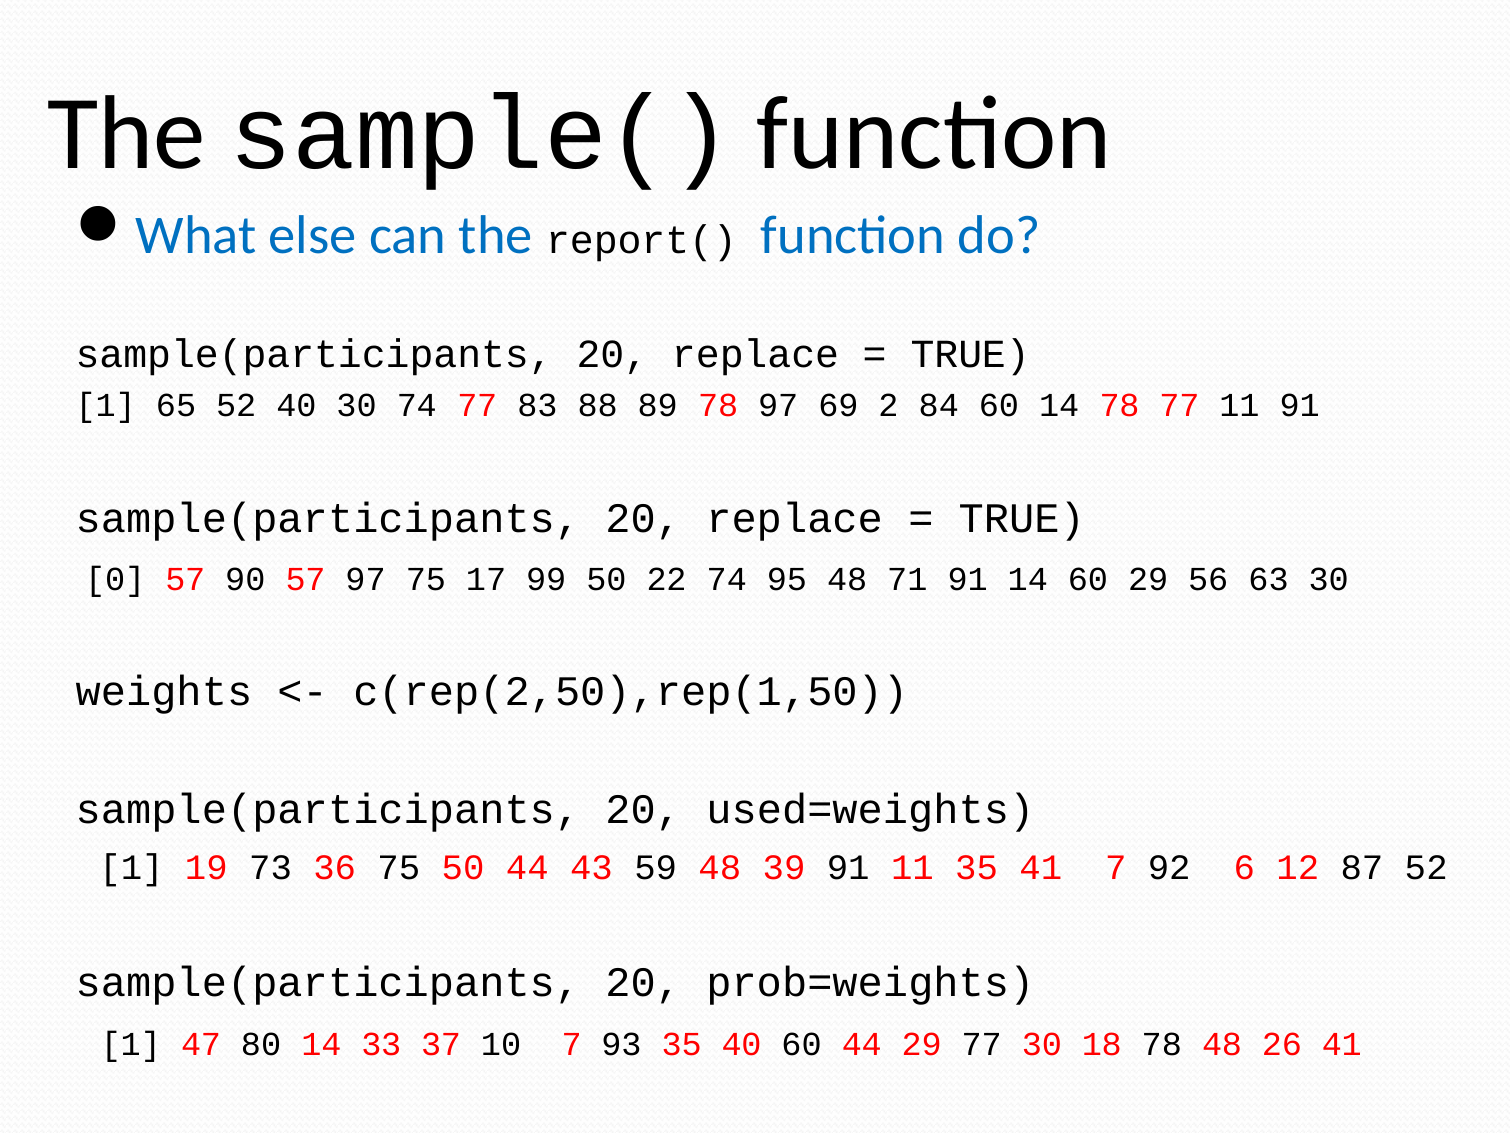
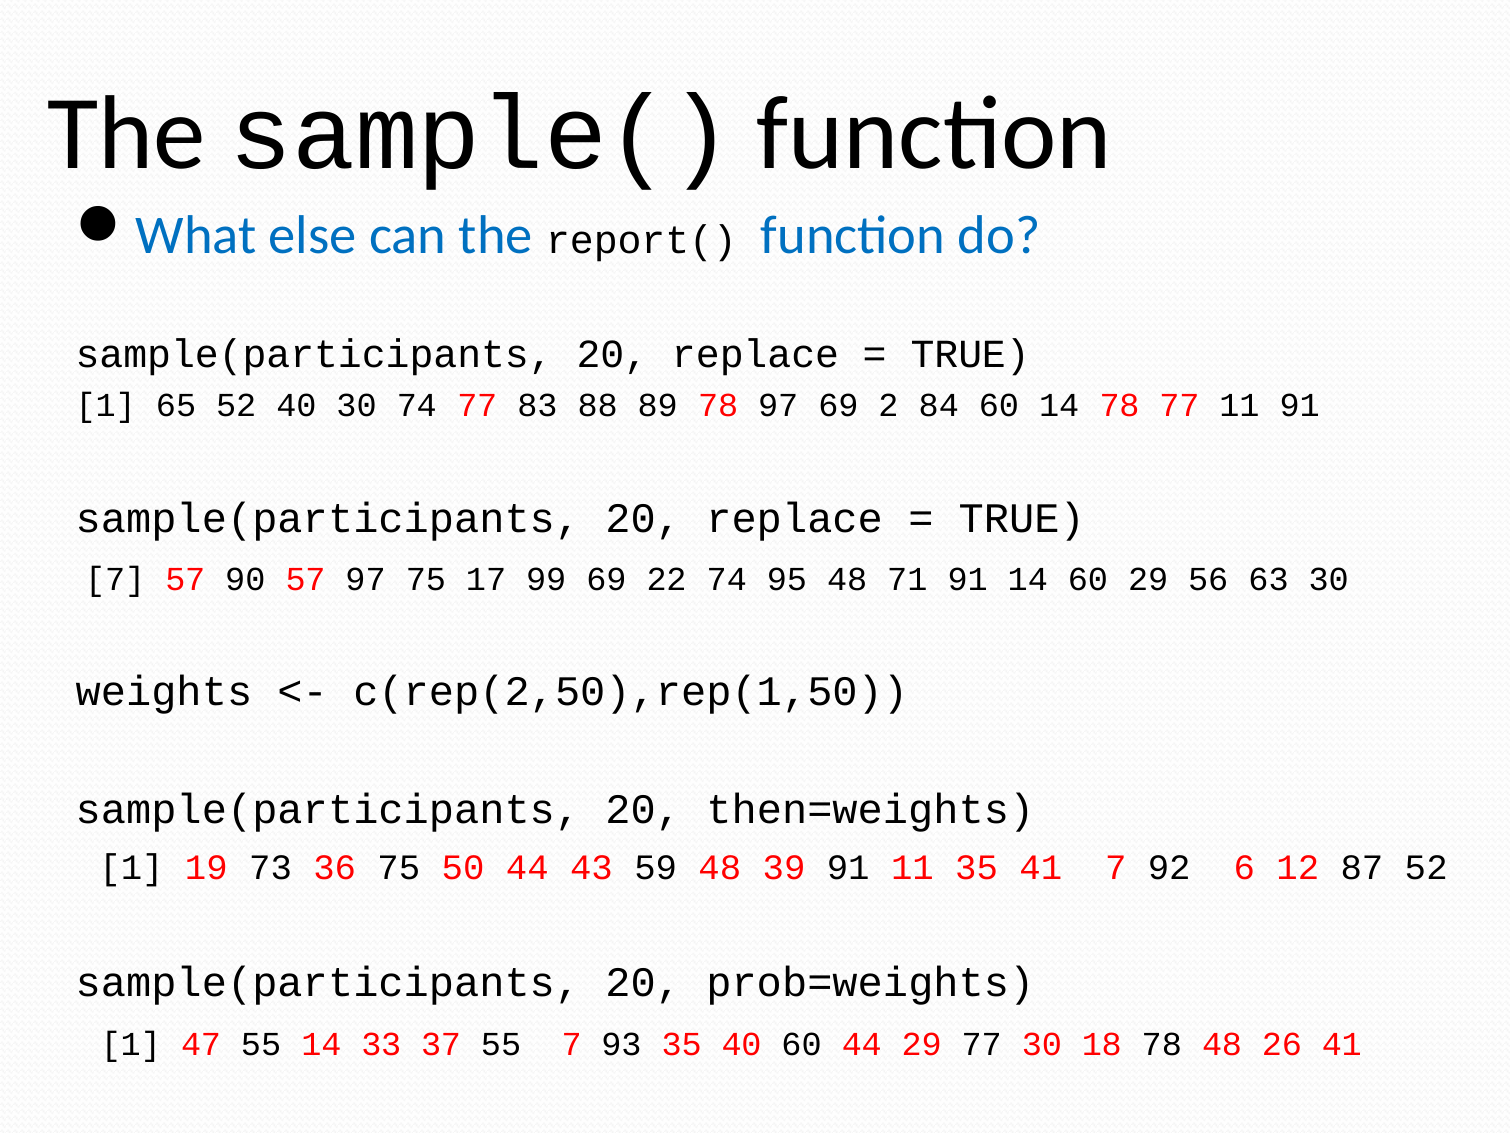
0: 0 -> 7 (115, 580)
99 50: 50 -> 69 (606, 580)
used=weights: used=weights -> then=weights (870, 809)
47 80: 80 -> 55 (261, 1044)
37 10: 10 -> 55 (501, 1044)
